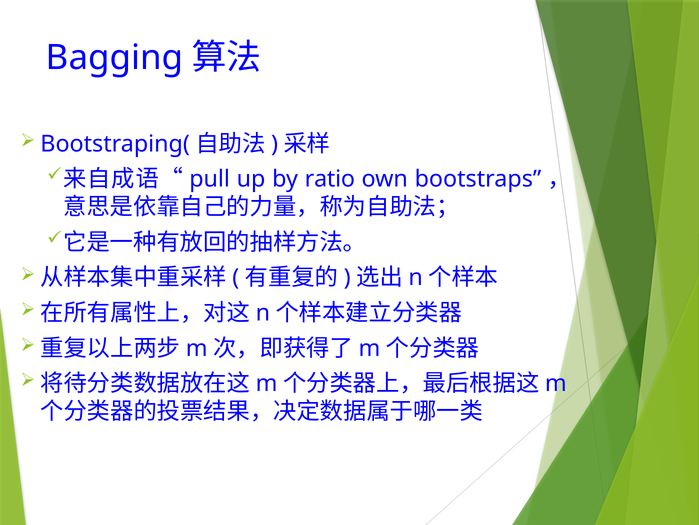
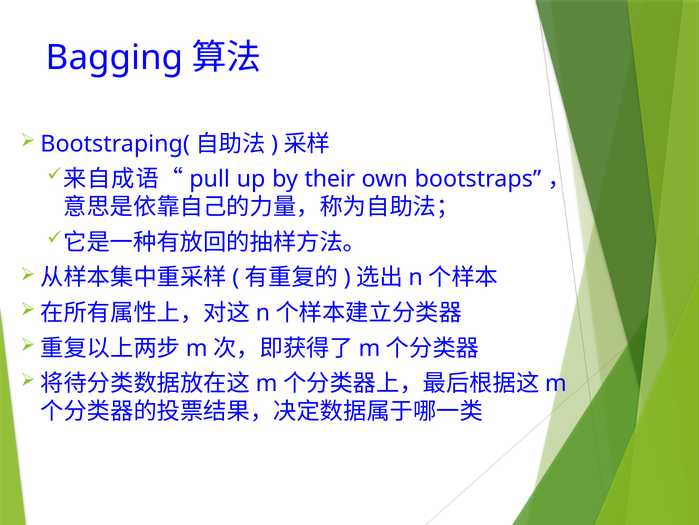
ratio: ratio -> their (330, 179)
